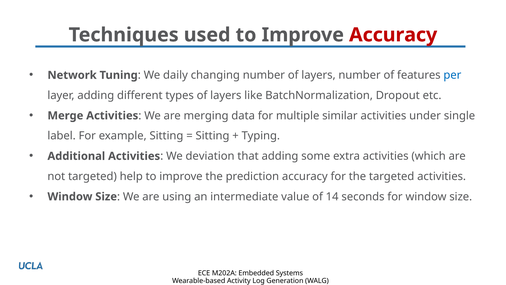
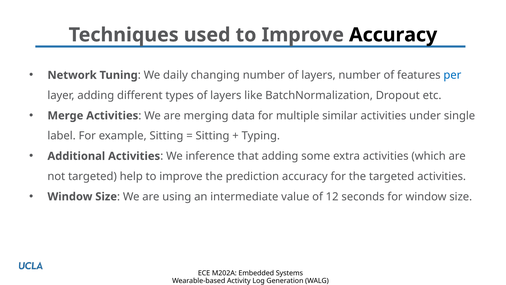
Accuracy colour: red -> black (393, 35)
deviation: deviation -> inference (210, 156)
14: 14 -> 12 (332, 196)
